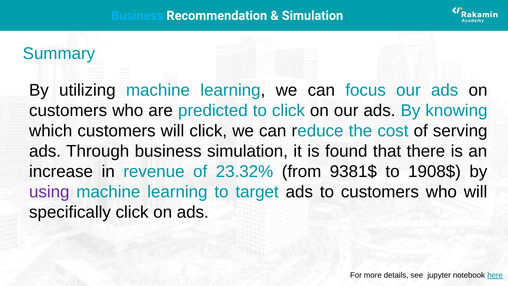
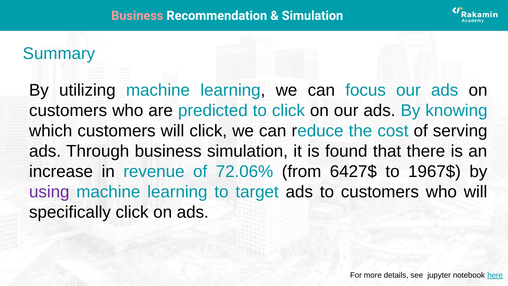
Business colour: light blue -> pink (137, 16)
23.32%: 23.32% -> 72.06% (244, 171)
9381$: 9381$ -> 6427$ (353, 171)
1908$: 1908$ -> 1967$ (434, 171)
